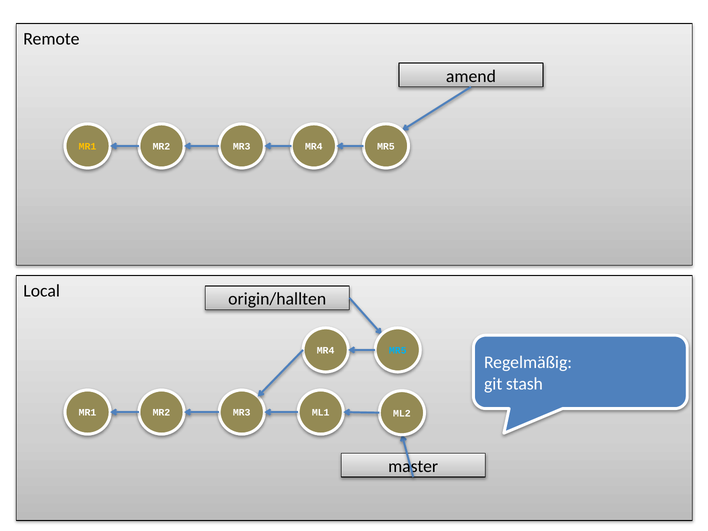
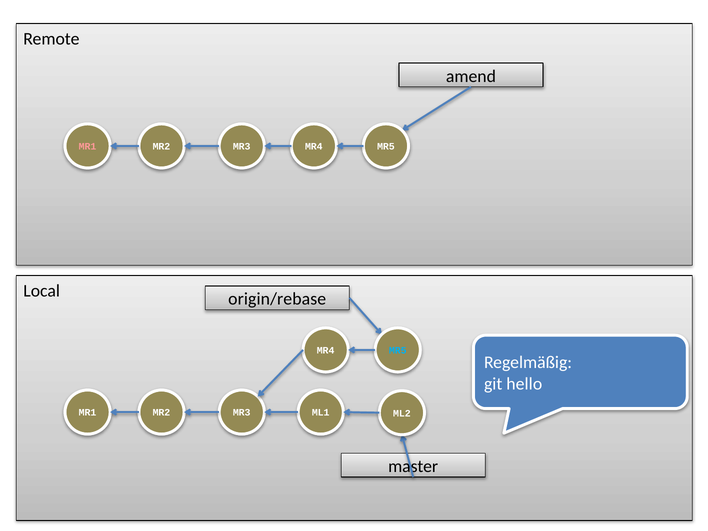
MR1 colour: yellow -> pink (88, 147)
origin/hallten: origin/hallten -> origin/rebase (277, 299)
stash: stash -> hello (524, 384)
